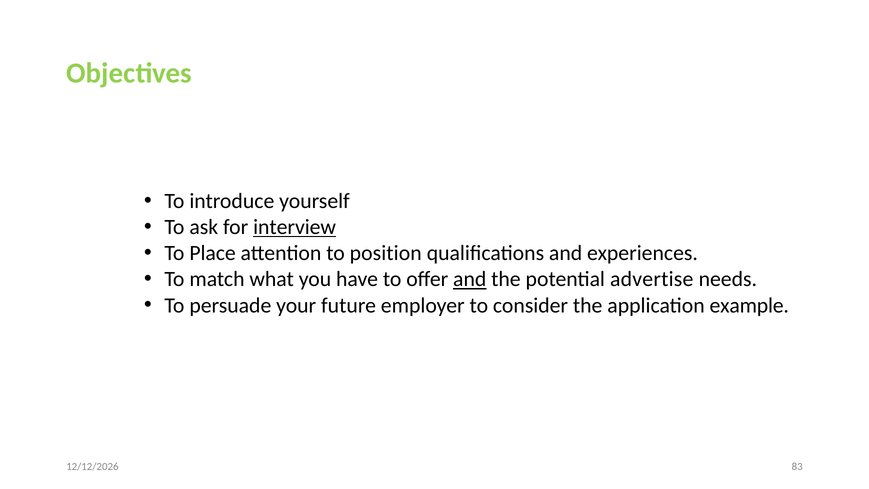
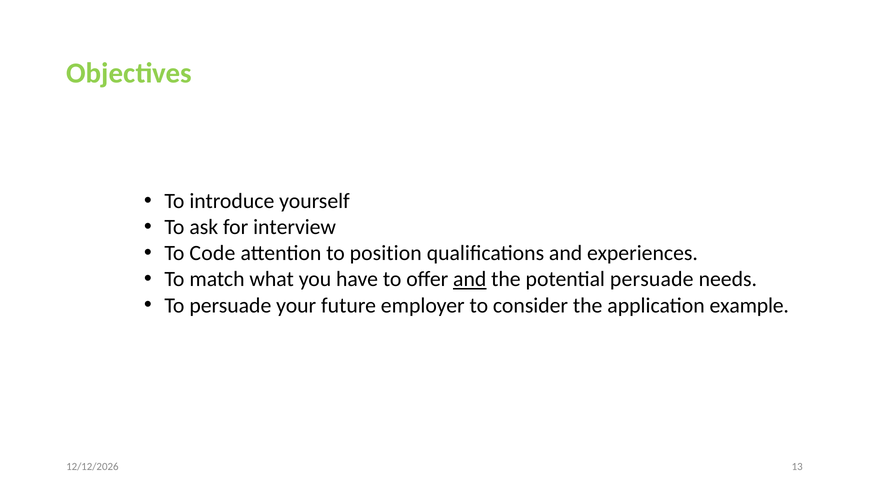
interview underline: present -> none (295, 227)
Place: Place -> Code (212, 253)
potential advertise: advertise -> persuade (652, 279)
83: 83 -> 13 (797, 467)
